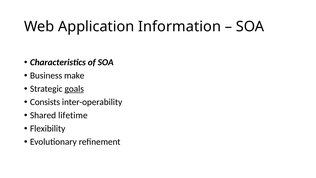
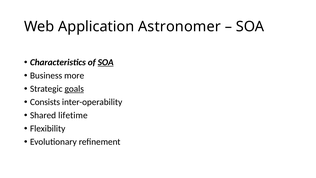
Information: Information -> Astronomer (180, 27)
SOA underline: none -> present (106, 62)
make: make -> more (74, 76)
